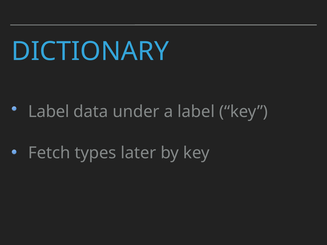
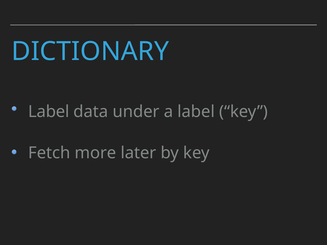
types: types -> more (95, 153)
